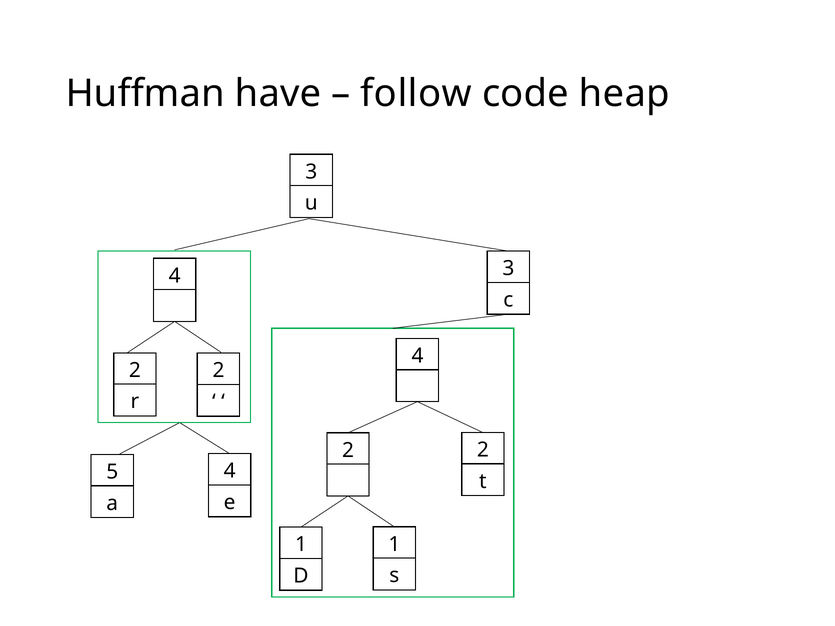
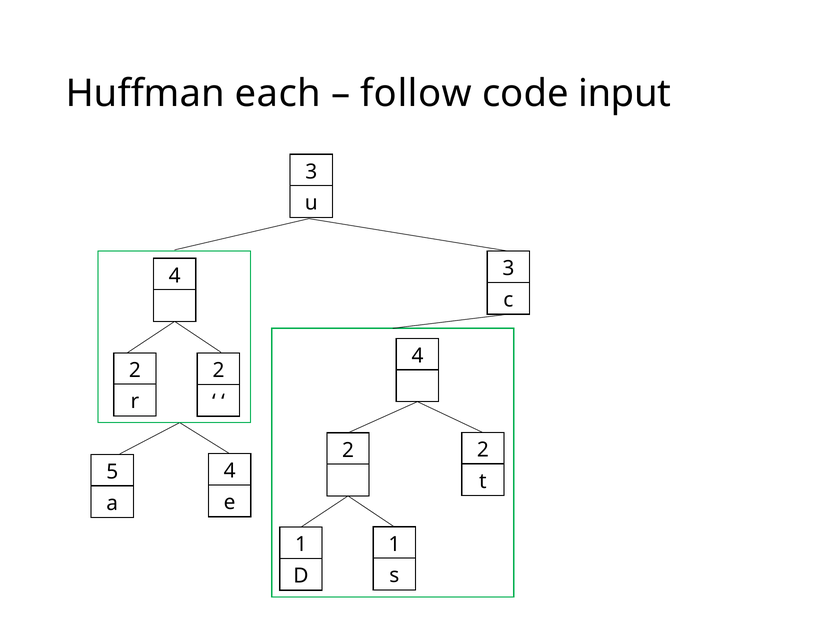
have: have -> each (278, 94)
heap: heap -> input (625, 94)
